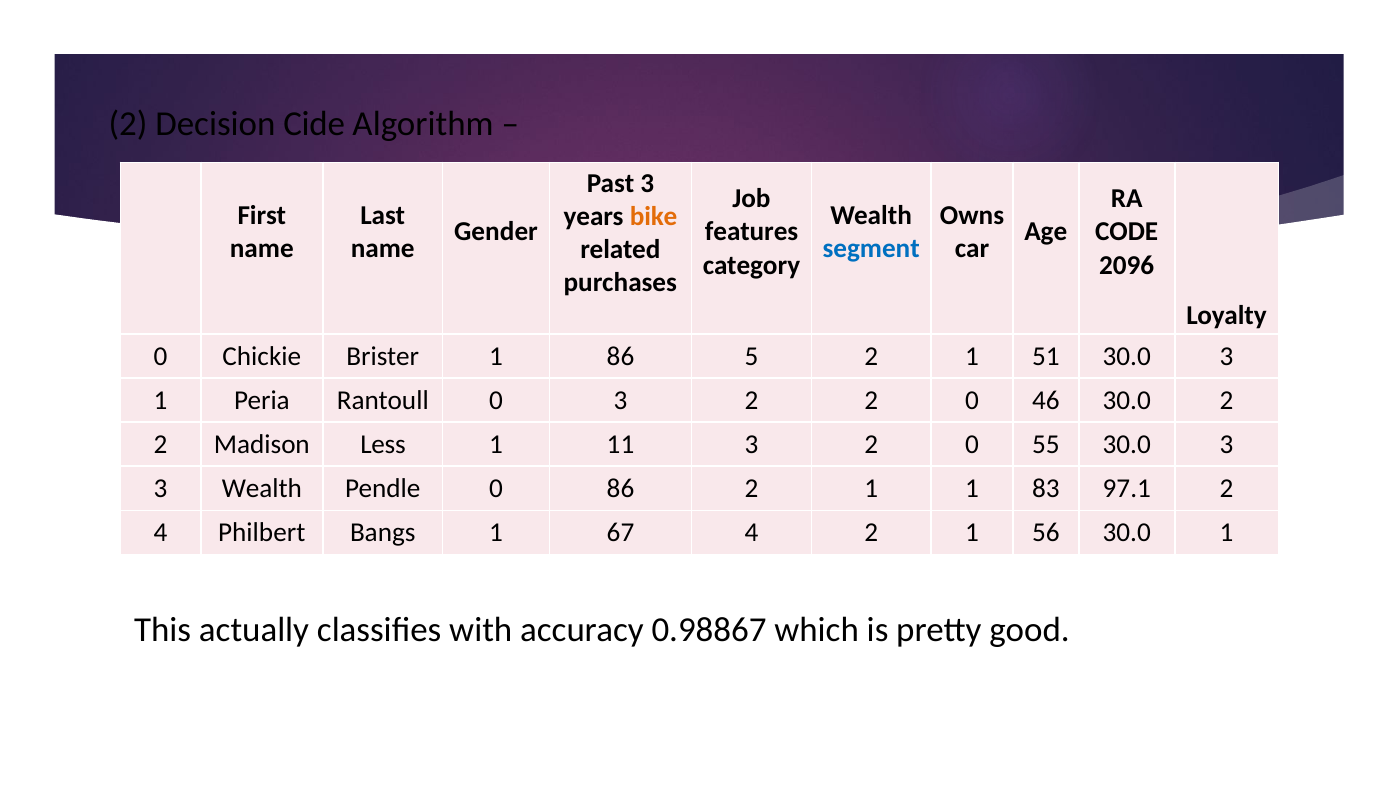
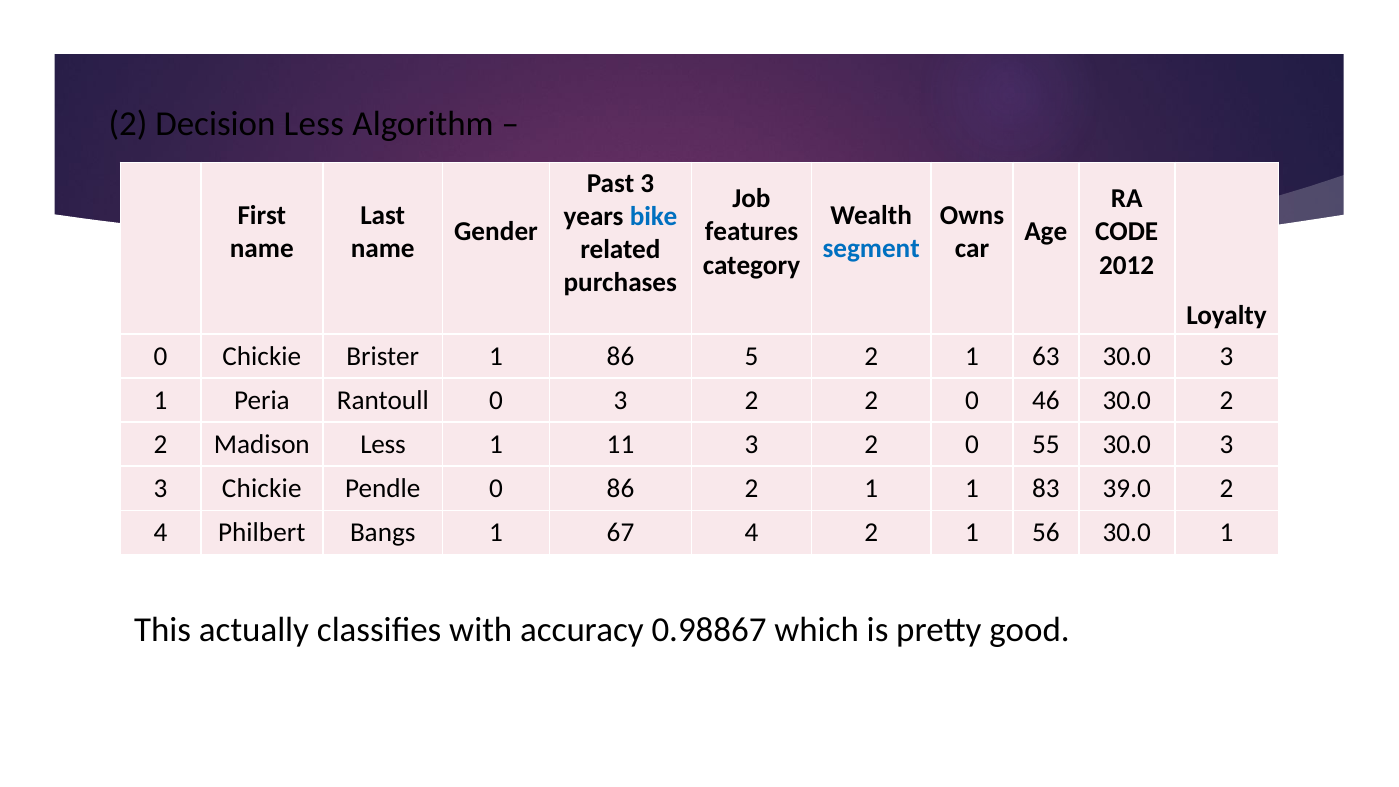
Decision Cide: Cide -> Less (314, 124)
bike colour: orange -> blue (654, 216)
2096: 2096 -> 2012 (1127, 265)
51: 51 -> 63 (1046, 356)
3 Wealth: Wealth -> Chickie (262, 489)
97.1: 97.1 -> 39.0 (1127, 489)
